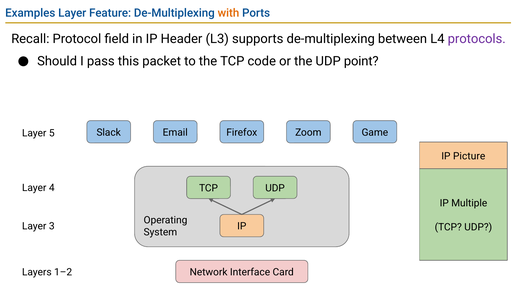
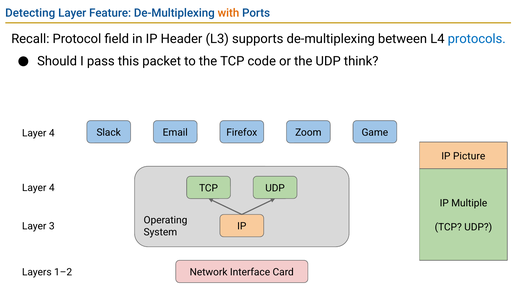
Examples: Examples -> Detecting (30, 13)
protocols colour: purple -> blue (477, 39)
point: point -> think (361, 61)
5: 5 -> 4 (52, 133)
